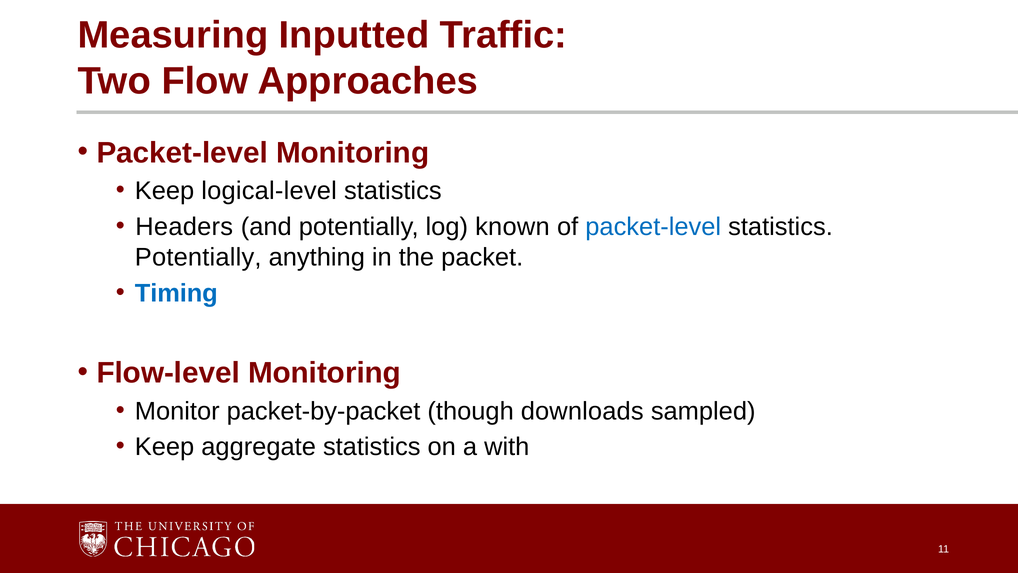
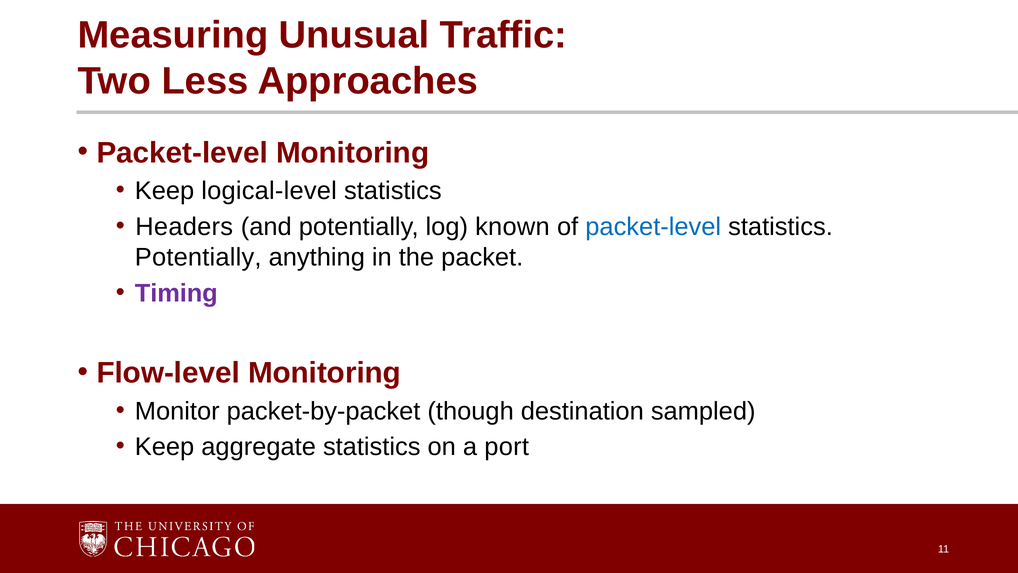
Inputted: Inputted -> Unusual (354, 35)
Flow: Flow -> Less (205, 81)
Timing colour: blue -> purple (176, 293)
downloads: downloads -> destination (582, 411)
with: with -> port (507, 447)
